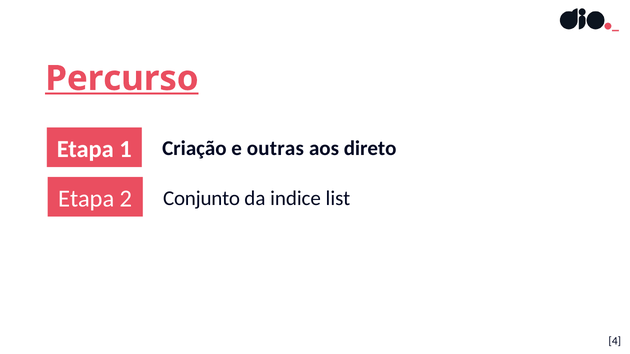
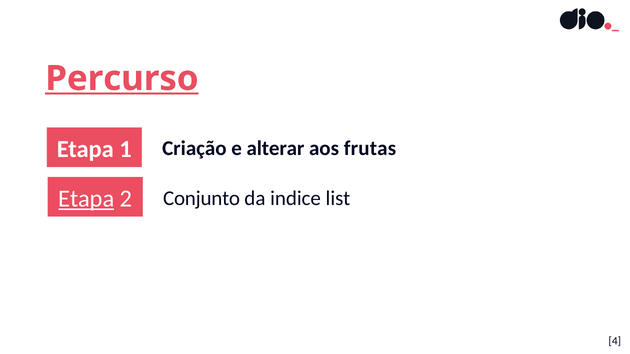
outras: outras -> alterar (276, 149)
direto: direto -> frutas (370, 149)
Etapa underline: none -> present (86, 199)
